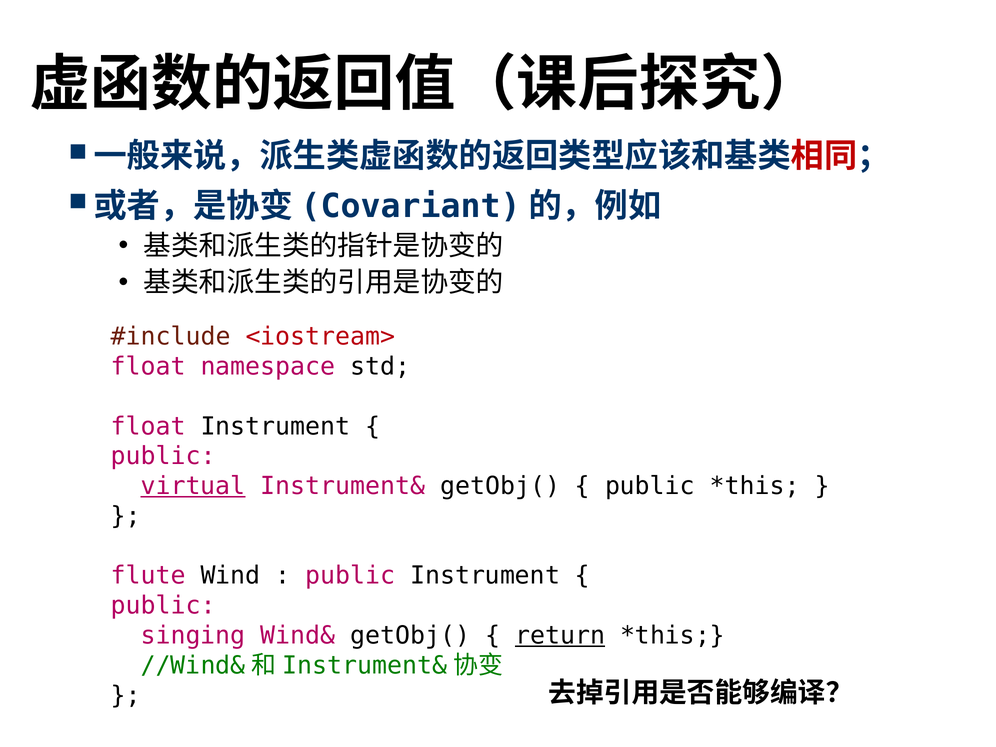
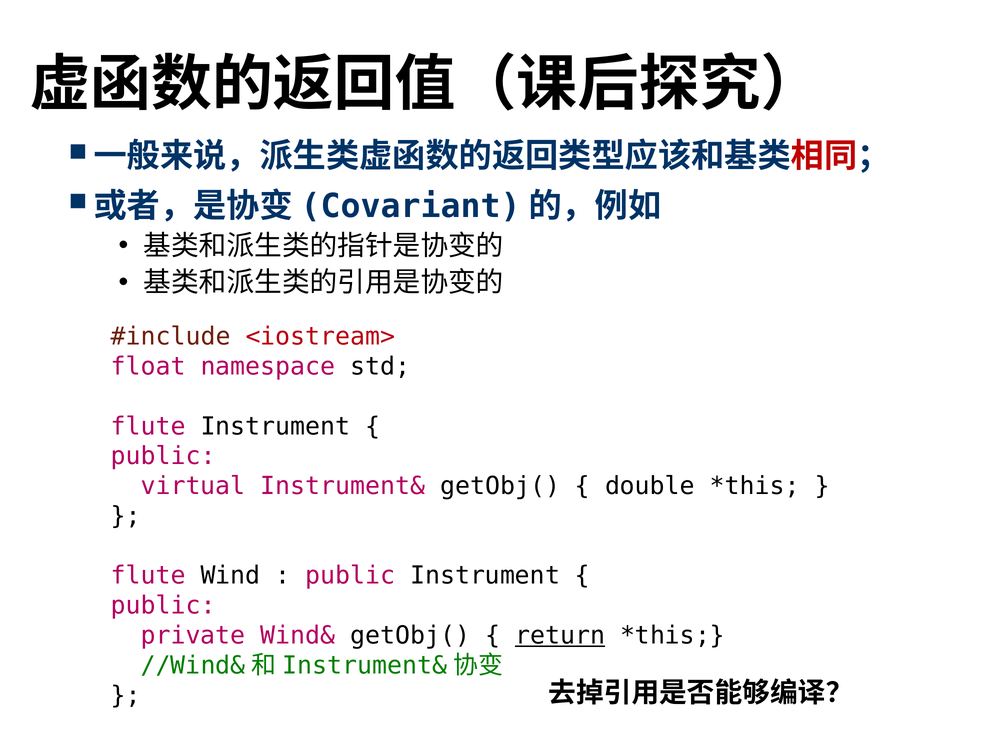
float: float -> flute (148, 426)
virtual underline: present -> none (193, 486)
public: public -> double (650, 486)
singing: singing -> private (193, 636)
